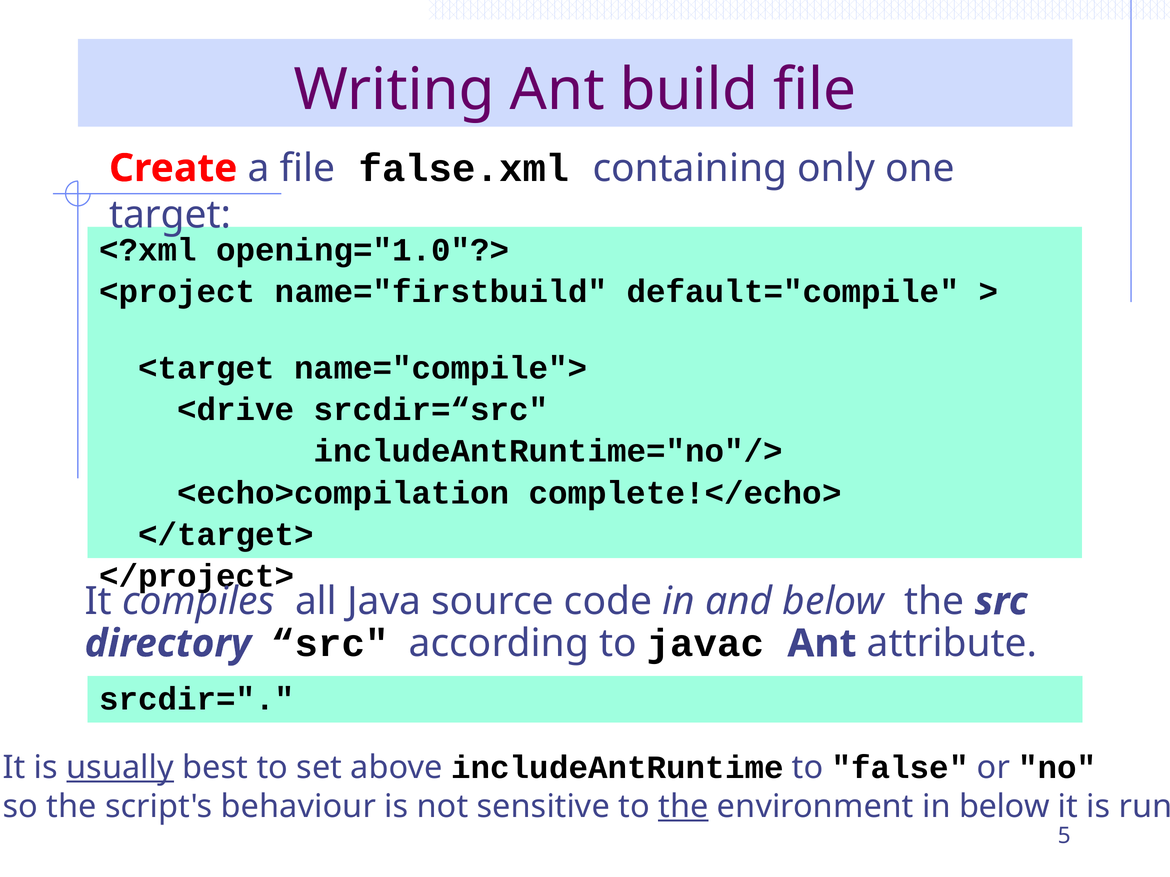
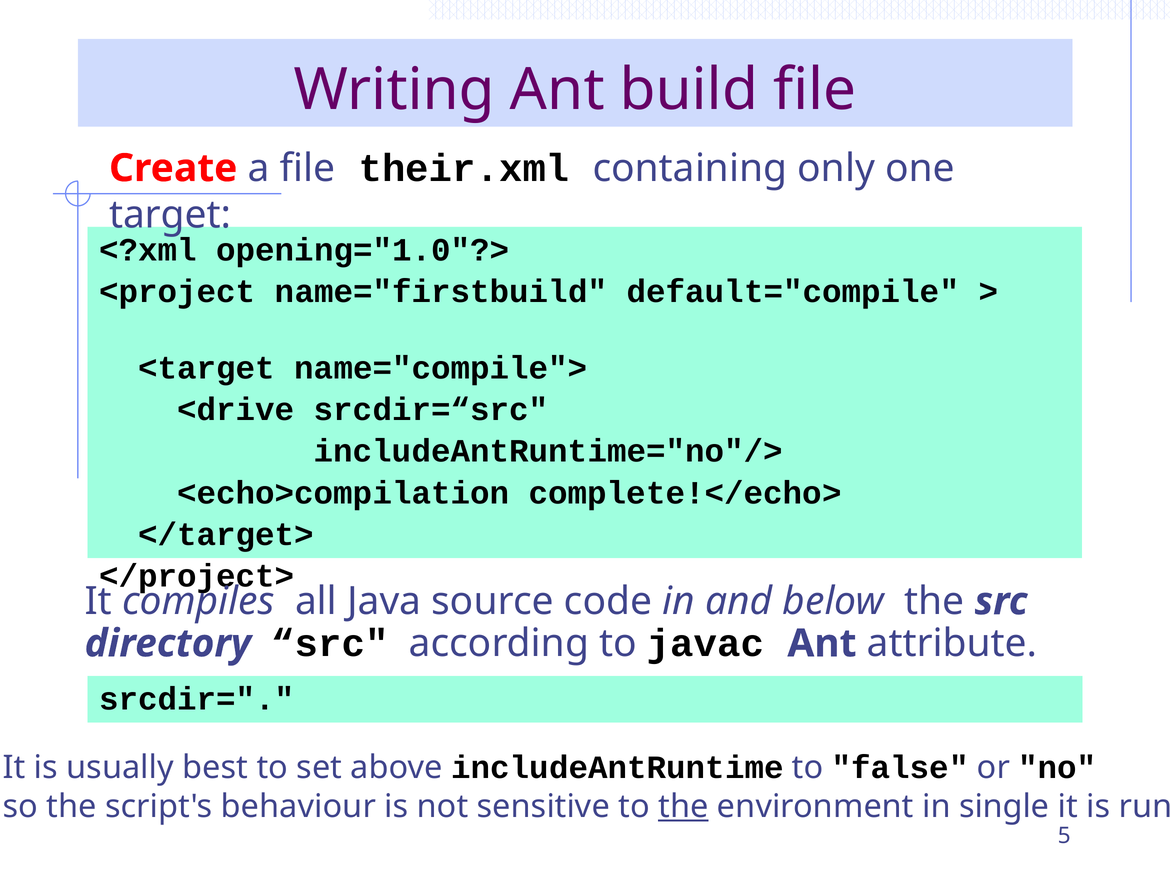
false.xml: false.xml -> their.xml (464, 168)
usually underline: present -> none (120, 768)
in below: below -> single (1004, 807)
